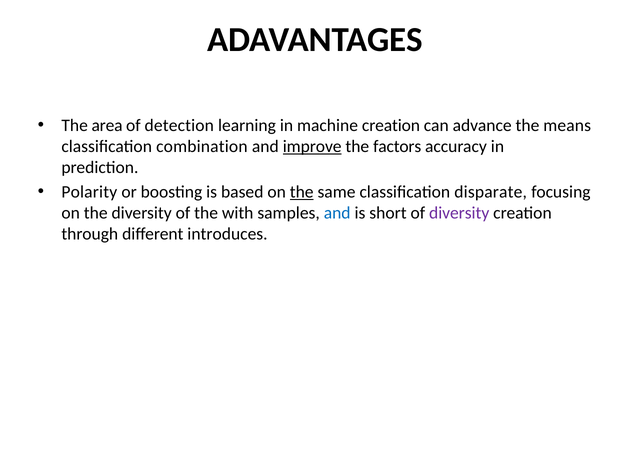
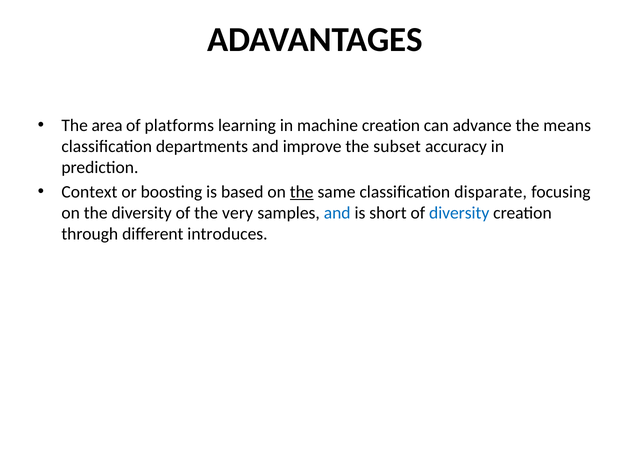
detection: detection -> platforms (179, 125)
combination: combination -> departments (202, 146)
improve underline: present -> none (312, 146)
factors: factors -> subset (397, 146)
Polarity: Polarity -> Context (89, 192)
with: with -> very (238, 213)
diversity colour: purple -> blue (459, 213)
